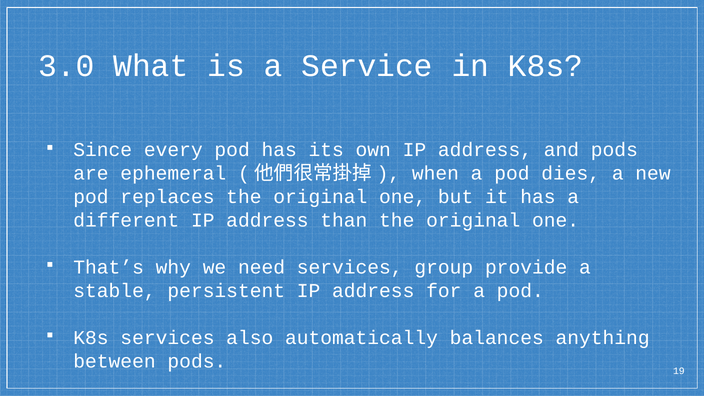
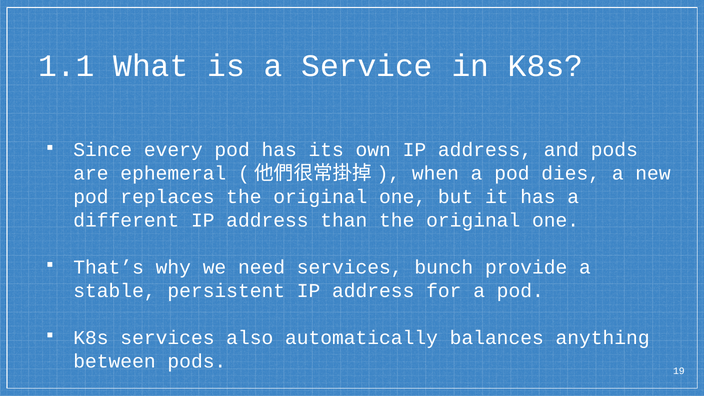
3.0: 3.0 -> 1.1 (66, 66)
group: group -> bunch (444, 267)
